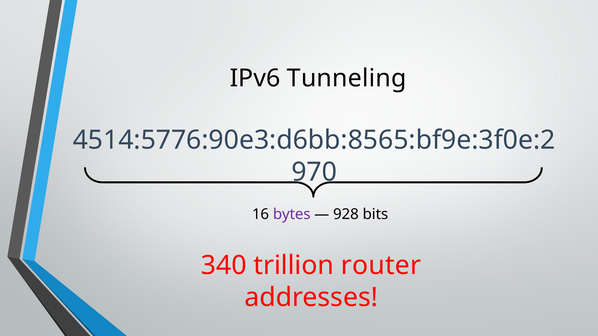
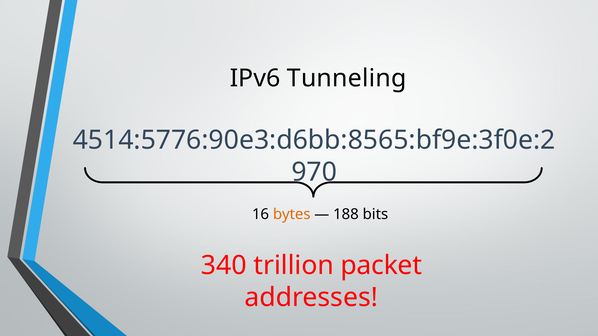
bytes colour: purple -> orange (292, 215)
928: 928 -> 188 (346, 215)
router: router -> packet (381, 266)
